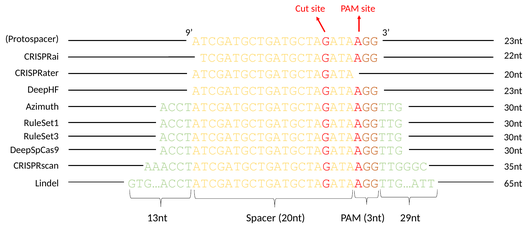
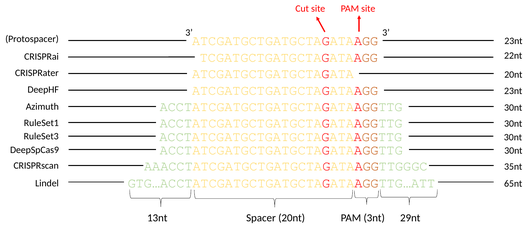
9: 9 -> 3 (189, 33)
